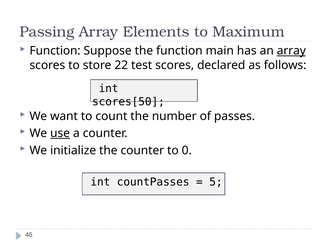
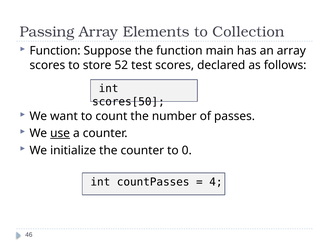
Maximum: Maximum -> Collection (248, 32)
array underline: present -> none (291, 51)
22: 22 -> 52 (121, 65)
5: 5 -> 4 (216, 182)
